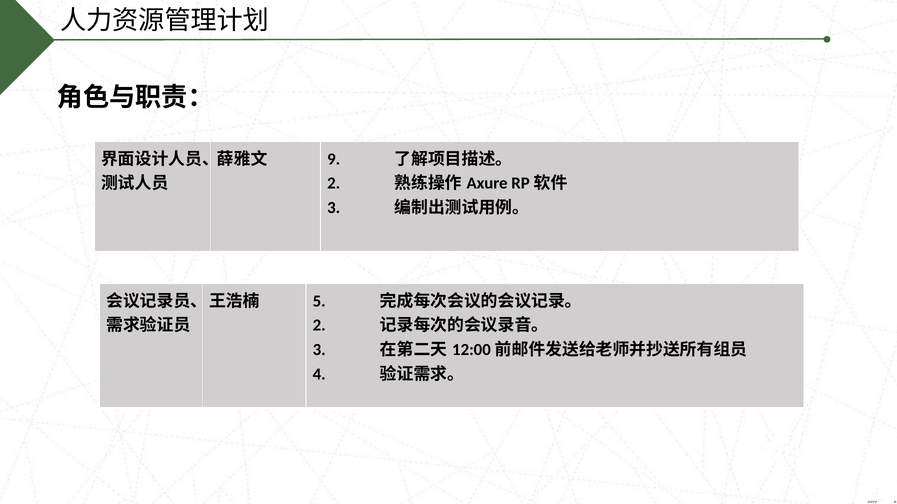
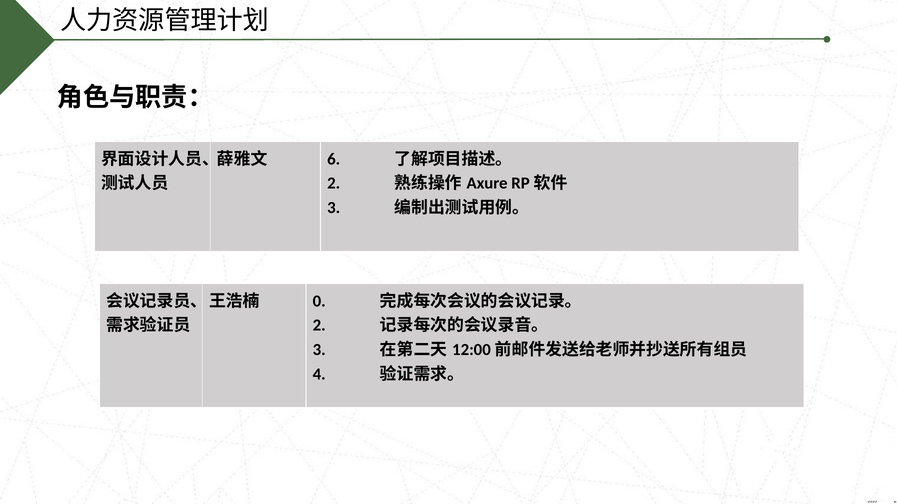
9: 9 -> 6 (334, 159)
5: 5 -> 0 (319, 301)
